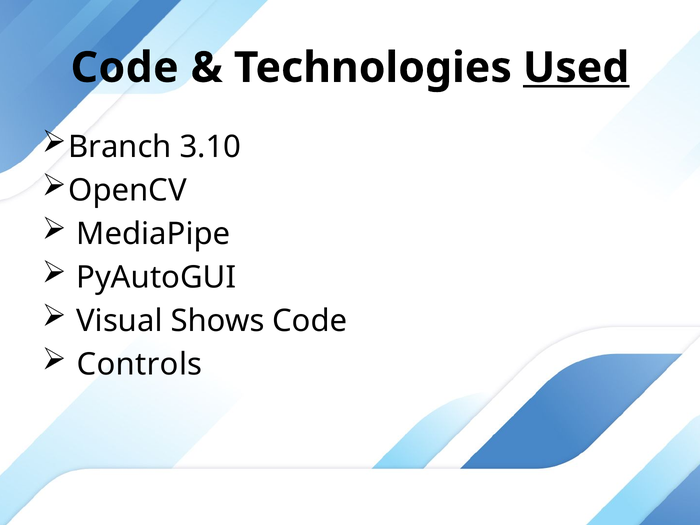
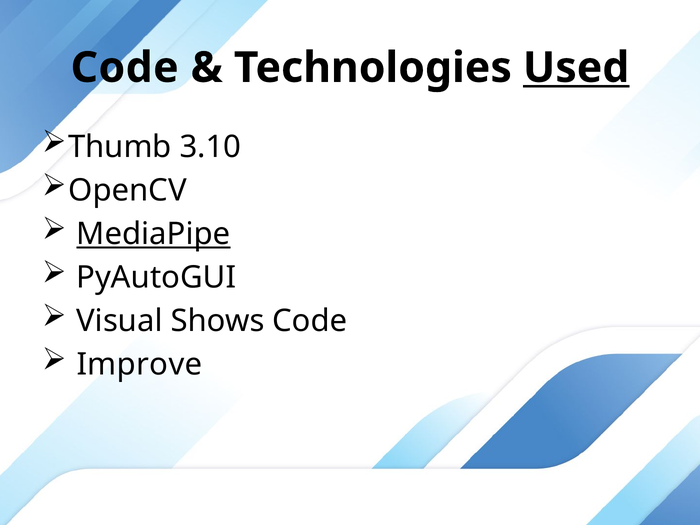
Branch: Branch -> Thumb (120, 147)
MediaPipe underline: none -> present (153, 234)
Controls: Controls -> Improve (139, 365)
